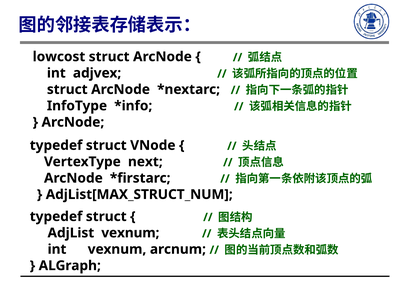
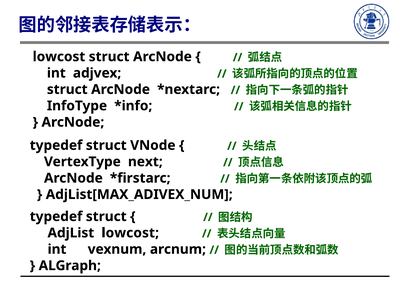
AdjList[MAX_STRUCT_NUM: AdjList[MAX_STRUCT_NUM -> AdjList[MAX_ADIVEX_NUM (139, 195)
AdjList vexnum: vexnum -> lowcost (130, 233)
